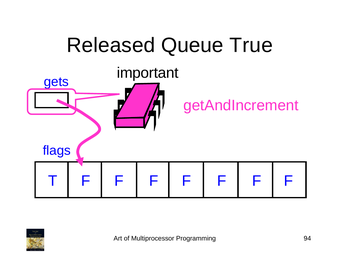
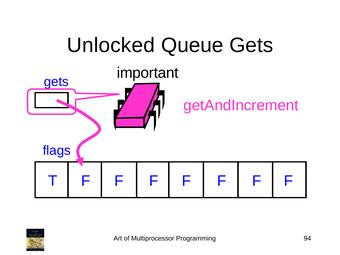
Released: Released -> Unlocked (111, 45)
Queue True: True -> Gets (251, 45)
